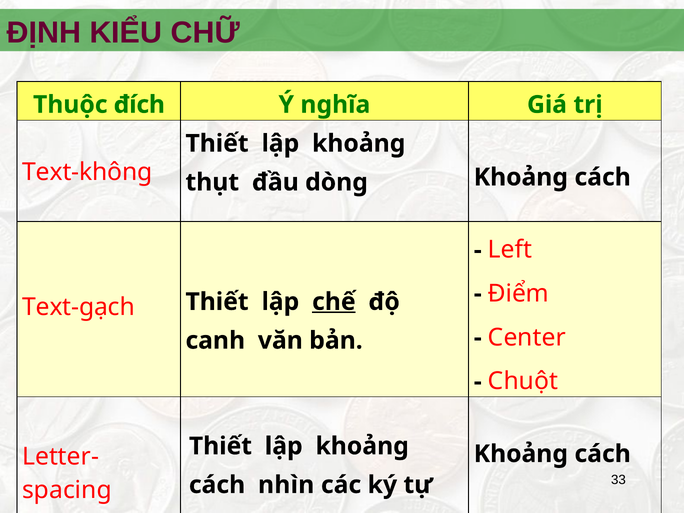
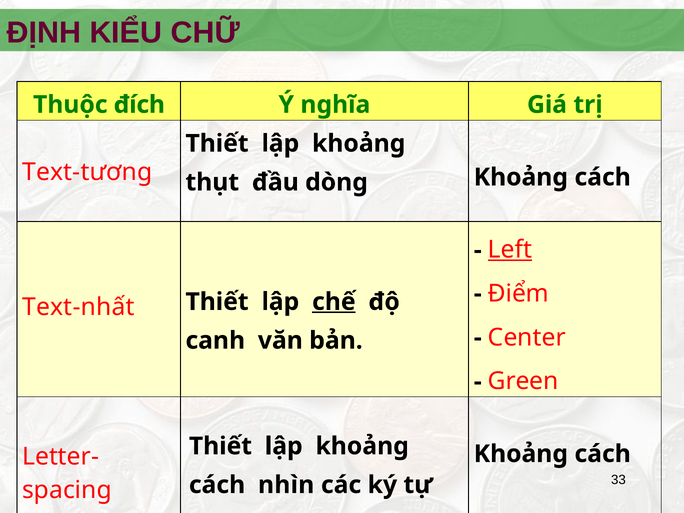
Text-không: Text-không -> Text-tương (87, 172)
Left underline: none -> present (510, 250)
Text-gạch: Text-gạch -> Text-nhất (78, 307)
Chuột: Chuột -> Green (523, 381)
